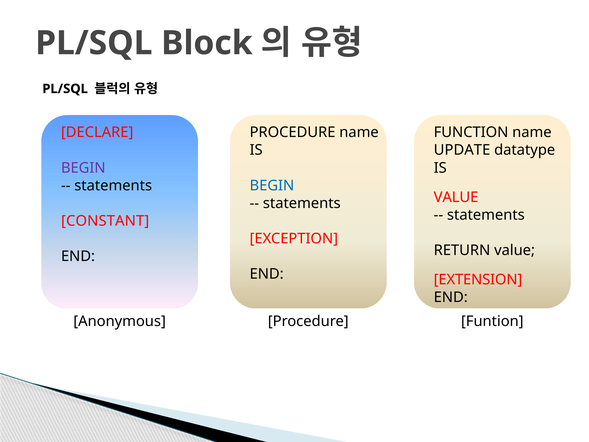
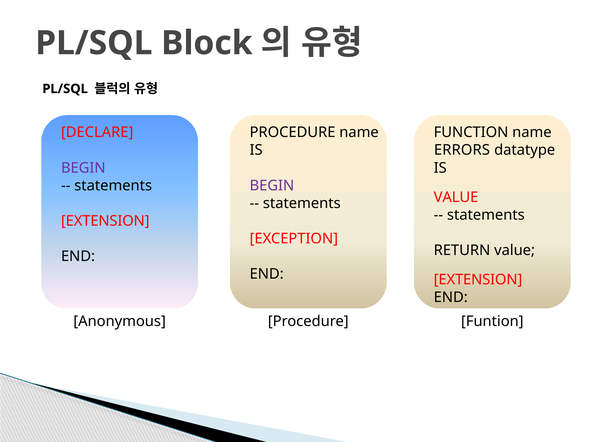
UPDATE: UPDATE -> ERRORS (462, 150)
BEGIN colour: blue -> purple (272, 185)
CONSTANT: CONSTANT -> EXTENSION (105, 221)
